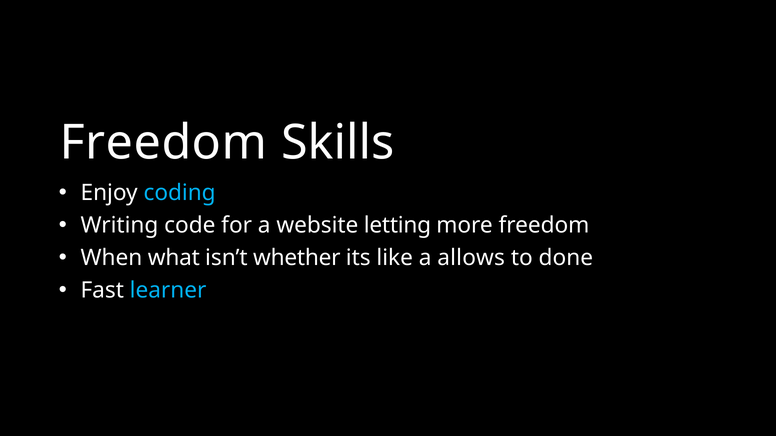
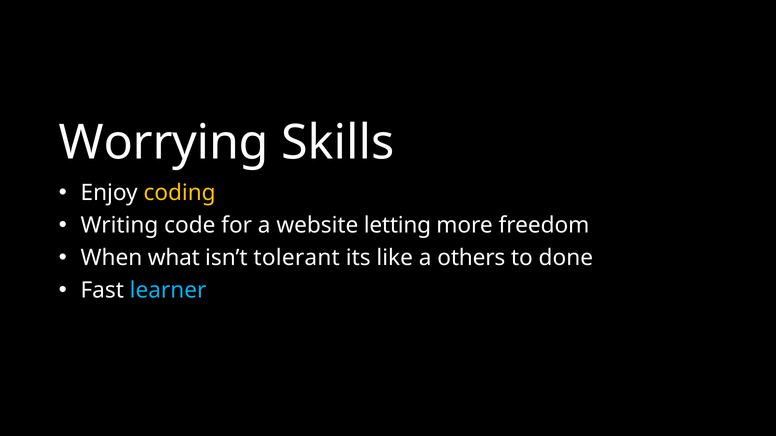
Freedom: Freedom -> Worrying (164, 143)
coding colour: light blue -> yellow (180, 193)
whether: whether -> tolerant (297, 258)
allows: allows -> others (471, 258)
